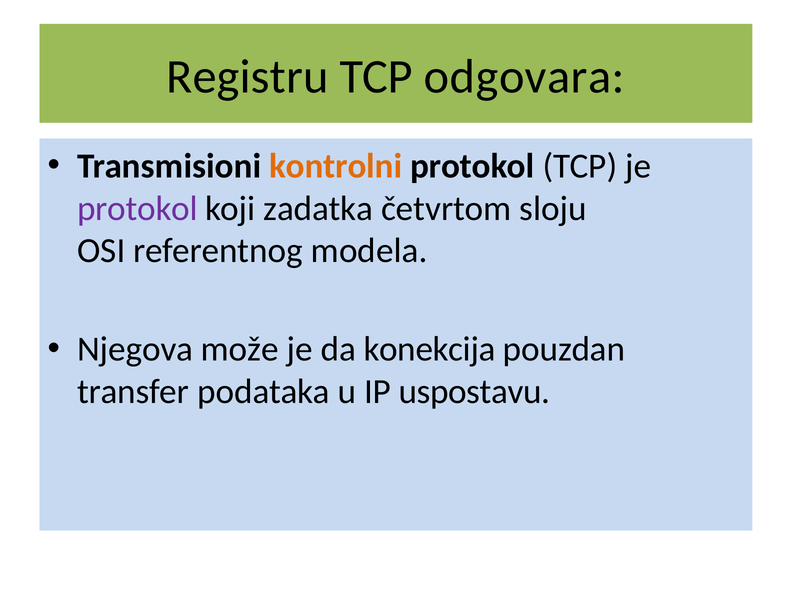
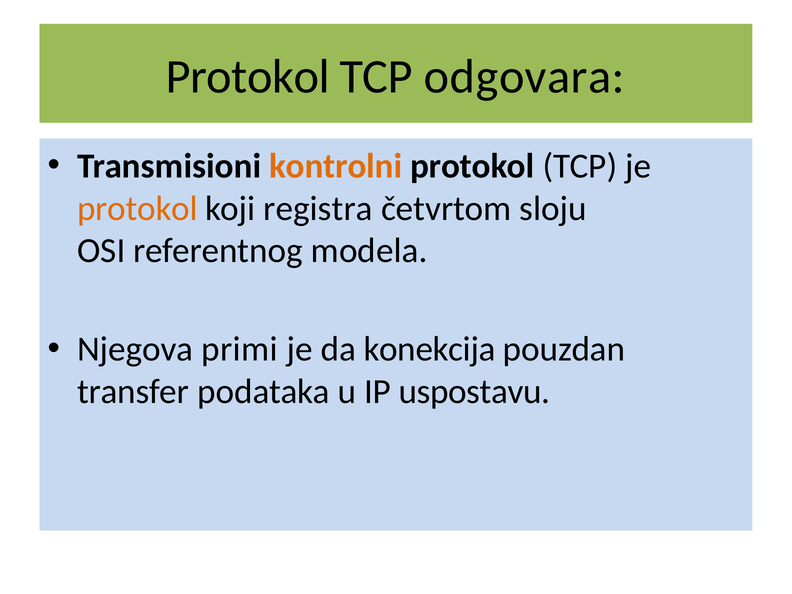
Registru: Registru -> Protokol (248, 77)
protokol colour: purple -> orange (137, 208)
zadatka: zadatka -> registra (318, 208)
može: može -> primi (240, 349)
